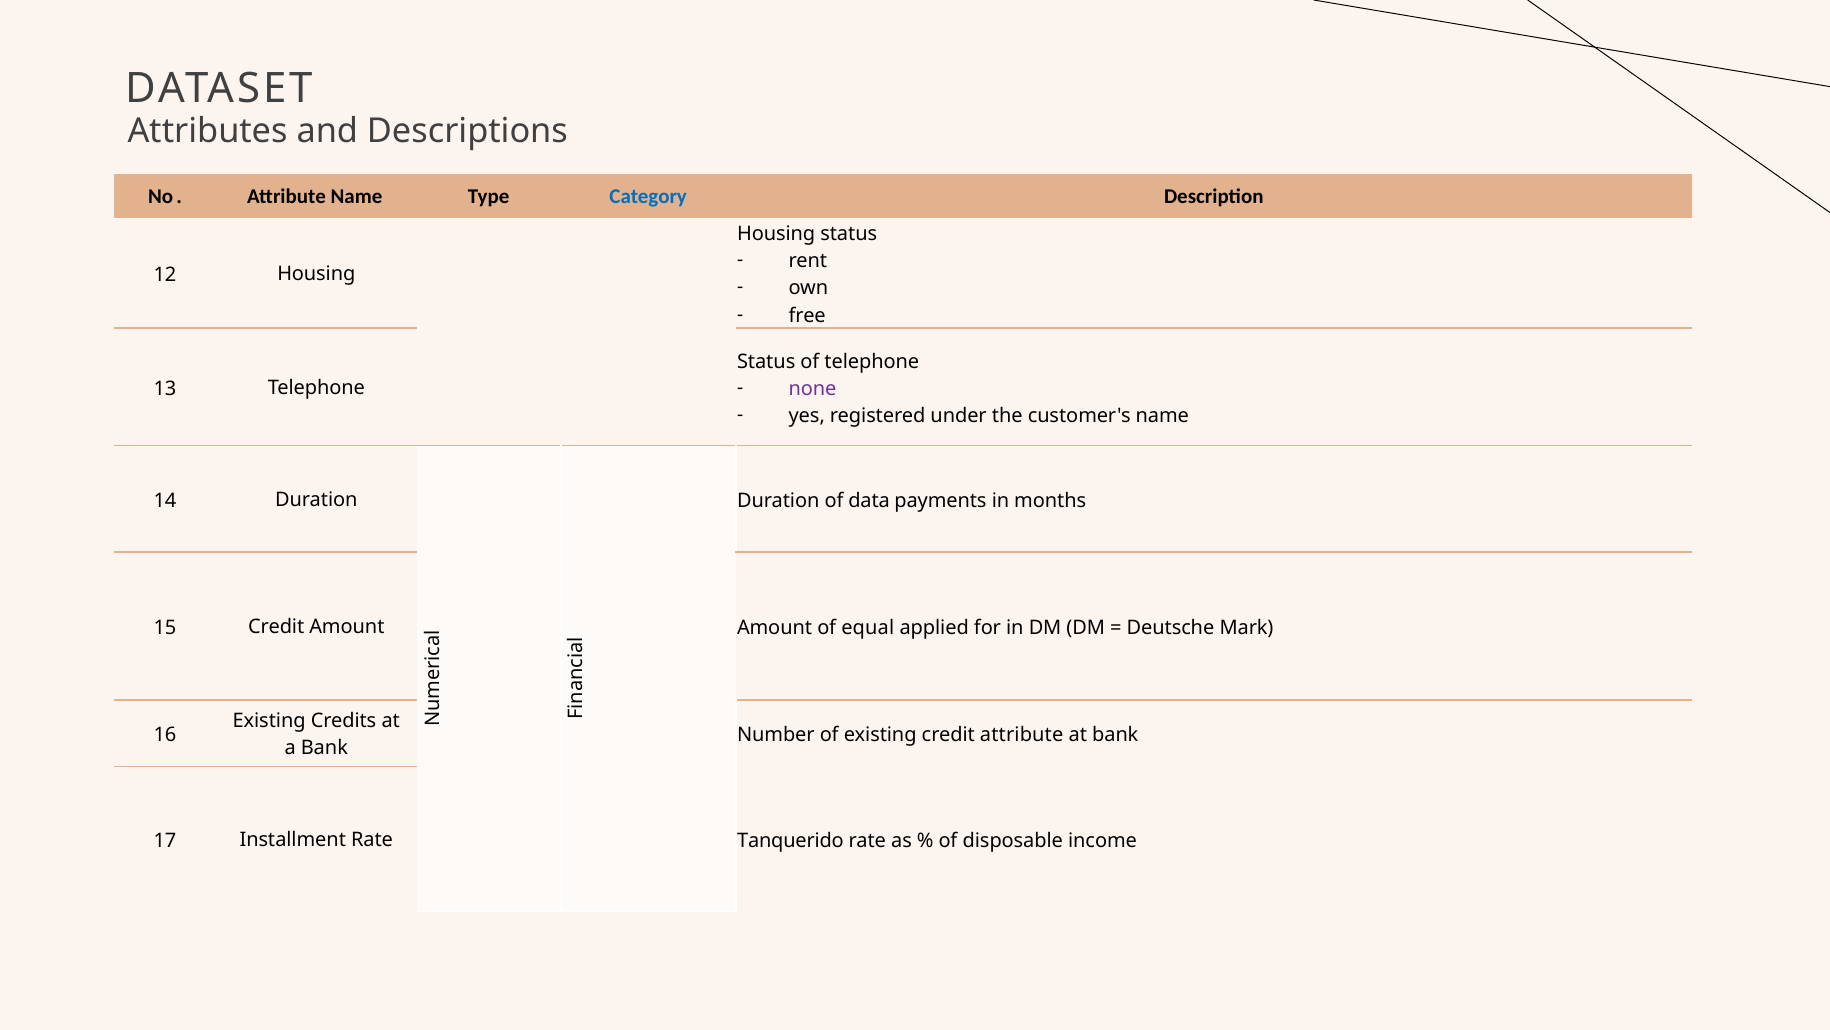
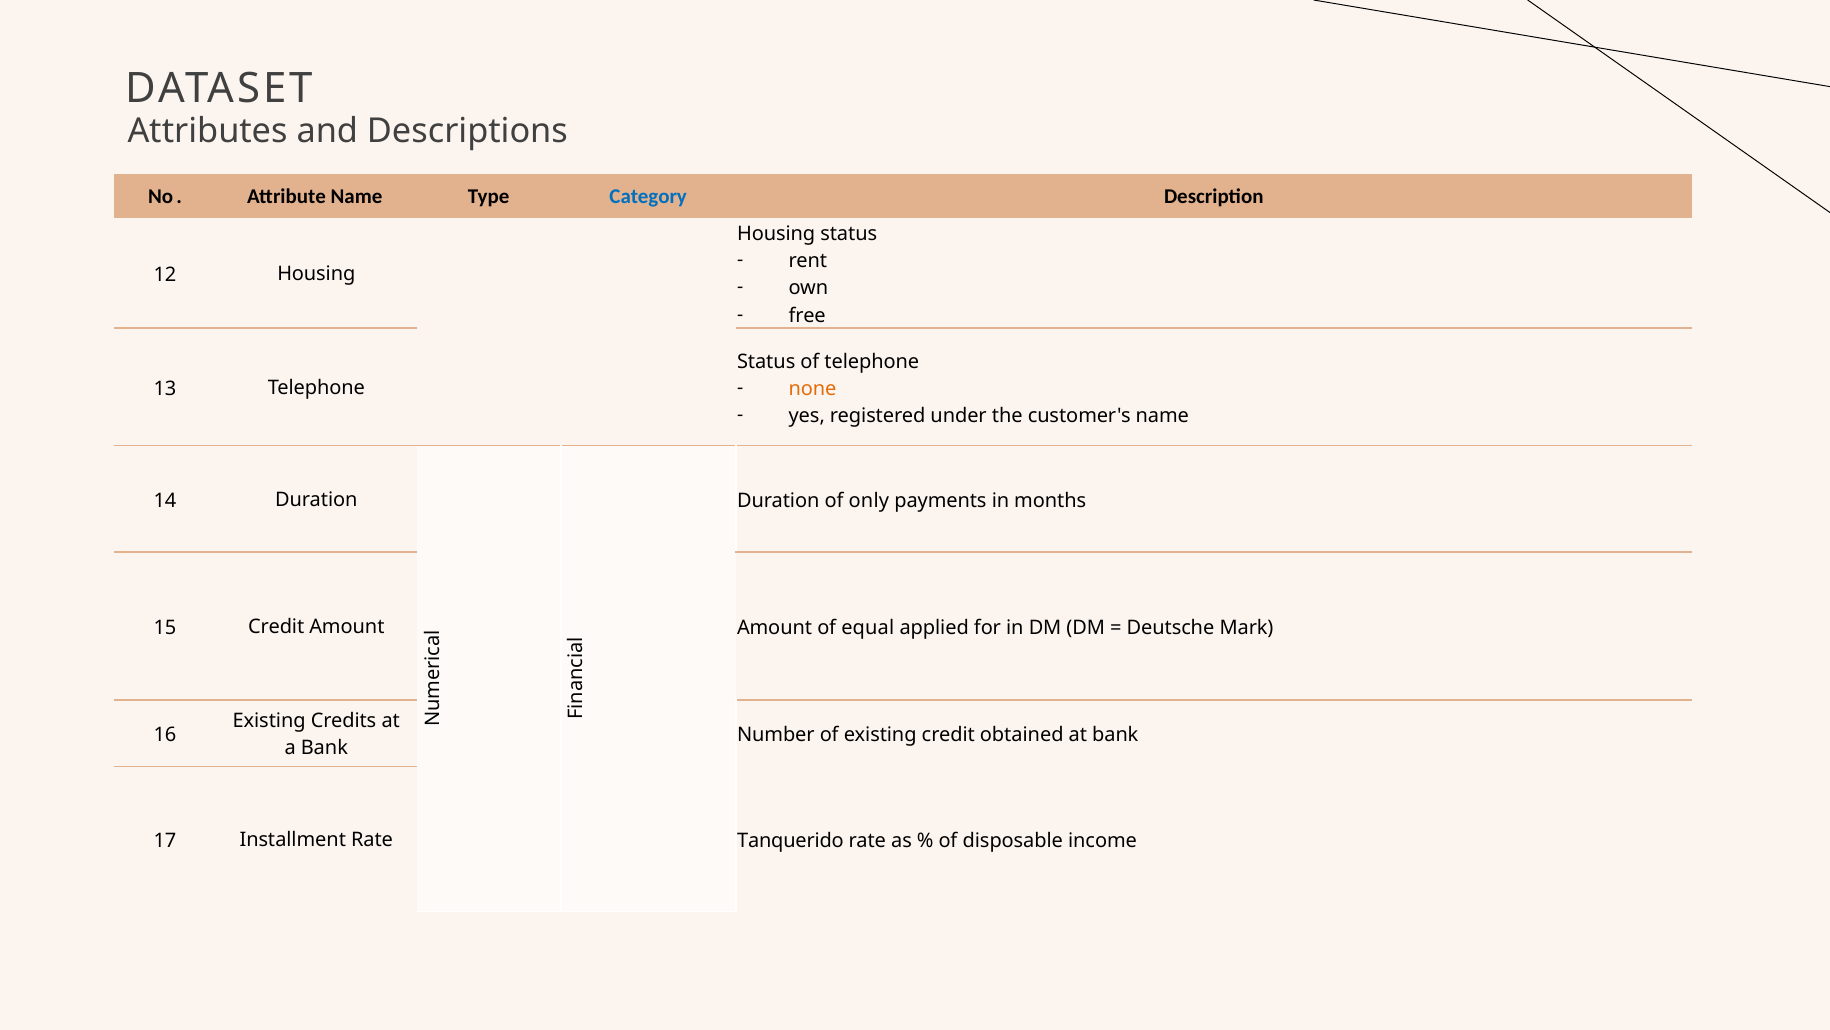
none colour: purple -> orange (813, 388)
data: data -> only (869, 500)
credit attribute: attribute -> obtained (1022, 735)
